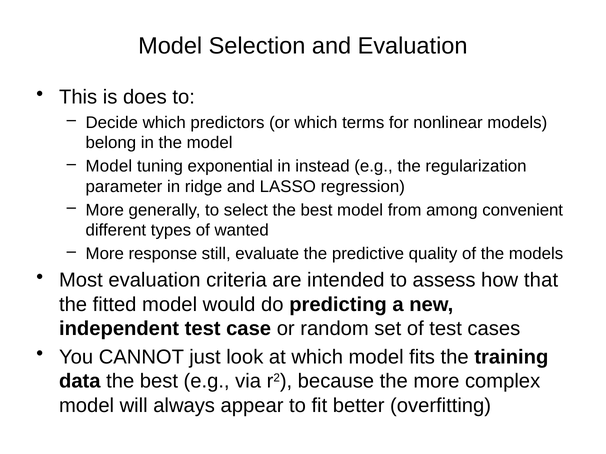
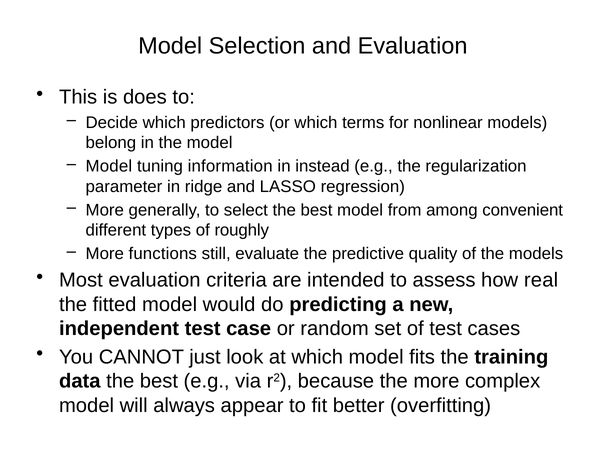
exponential: exponential -> information (230, 167)
wanted: wanted -> roughly (242, 230)
response: response -> functions (163, 254)
that: that -> real (541, 281)
